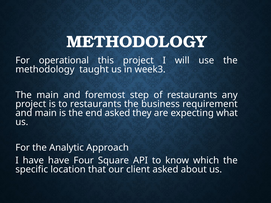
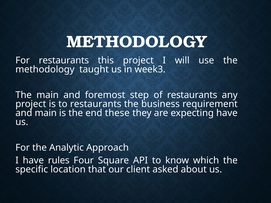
For operational: operational -> restaurants (64, 61)
end asked: asked -> these (117, 113)
expecting what: what -> have (227, 113)
have have: have -> rules (59, 161)
